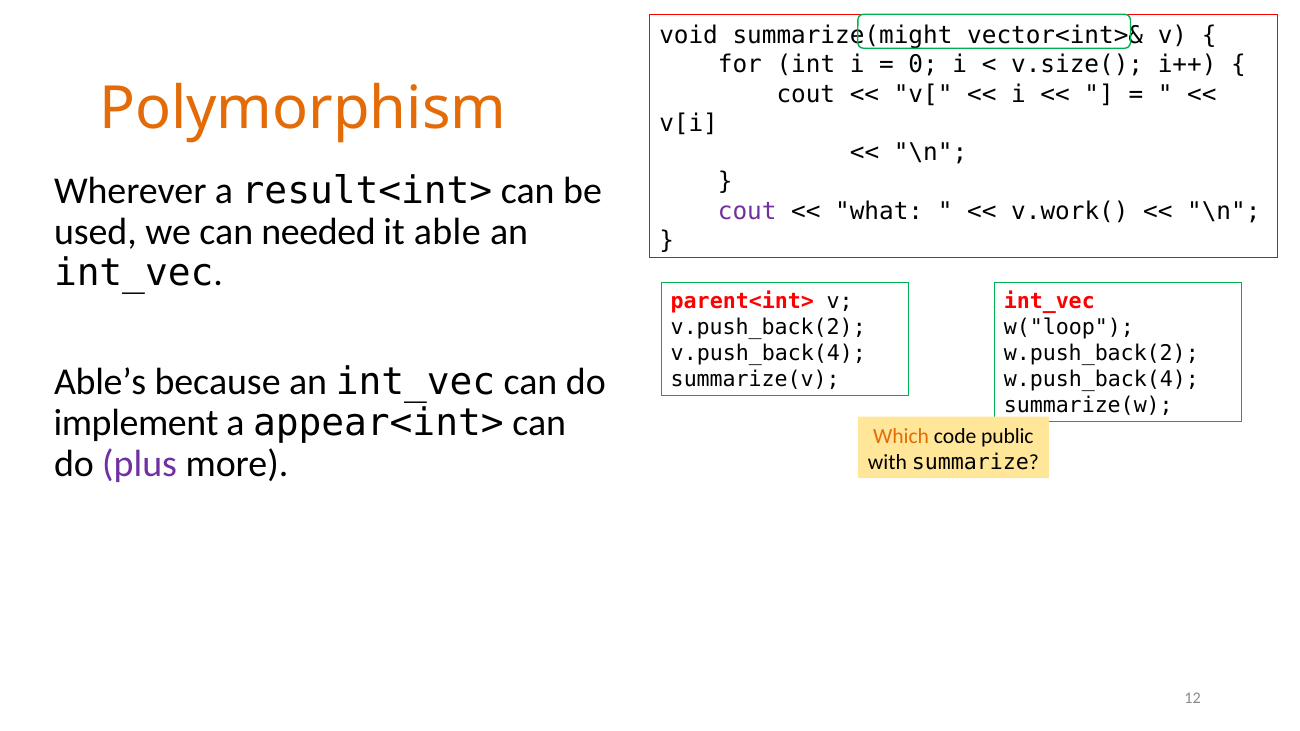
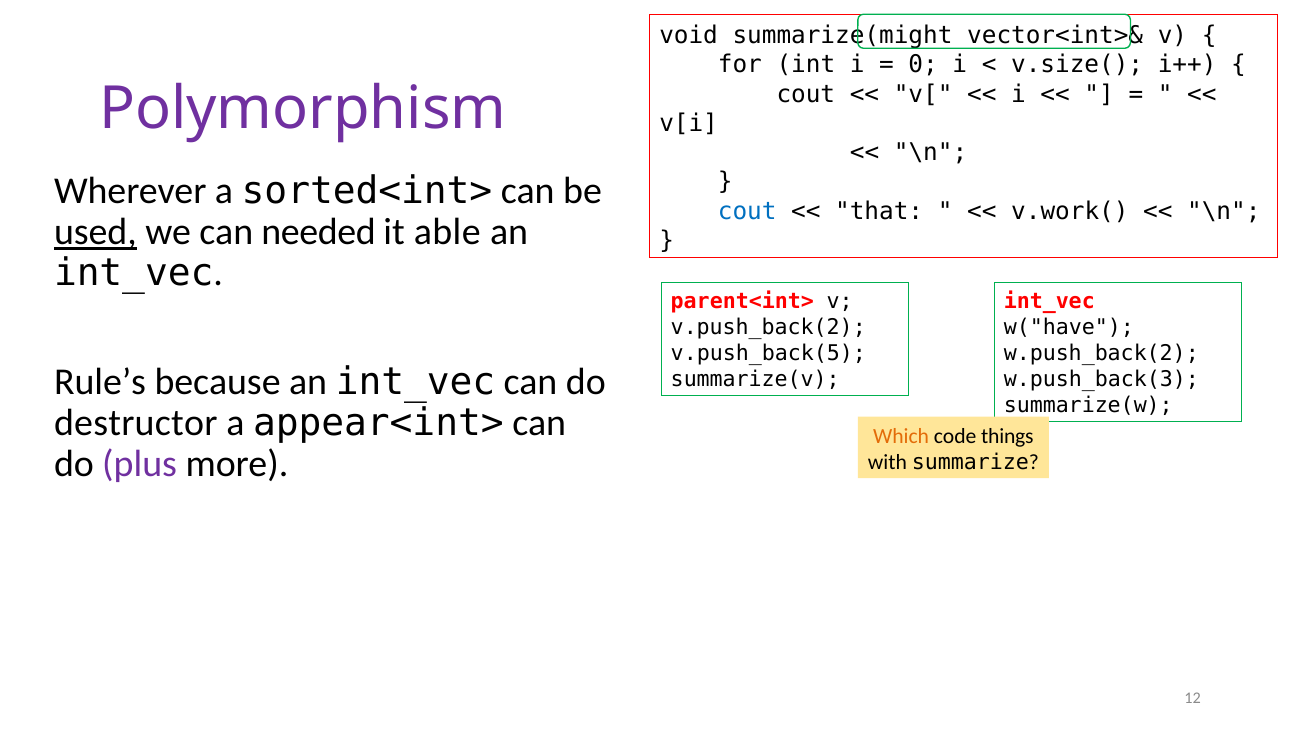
Polymorphism colour: orange -> purple (303, 109)
result<int>: result<int> -> sorted<int> (367, 192)
cout colour: purple -> blue (747, 211)
what: what -> that (879, 211)
used underline: none -> present (95, 232)
w("loop: w("loop -> w("have (1069, 327)
v.push_back(4: v.push_back(4 -> v.push_back(5 (768, 353)
Able’s: Able’s -> Rule’s (100, 382)
w.push_back(4: w.push_back(4 -> w.push_back(3 (1101, 379)
implement: implement -> destructor (136, 423)
public: public -> things (1007, 436)
